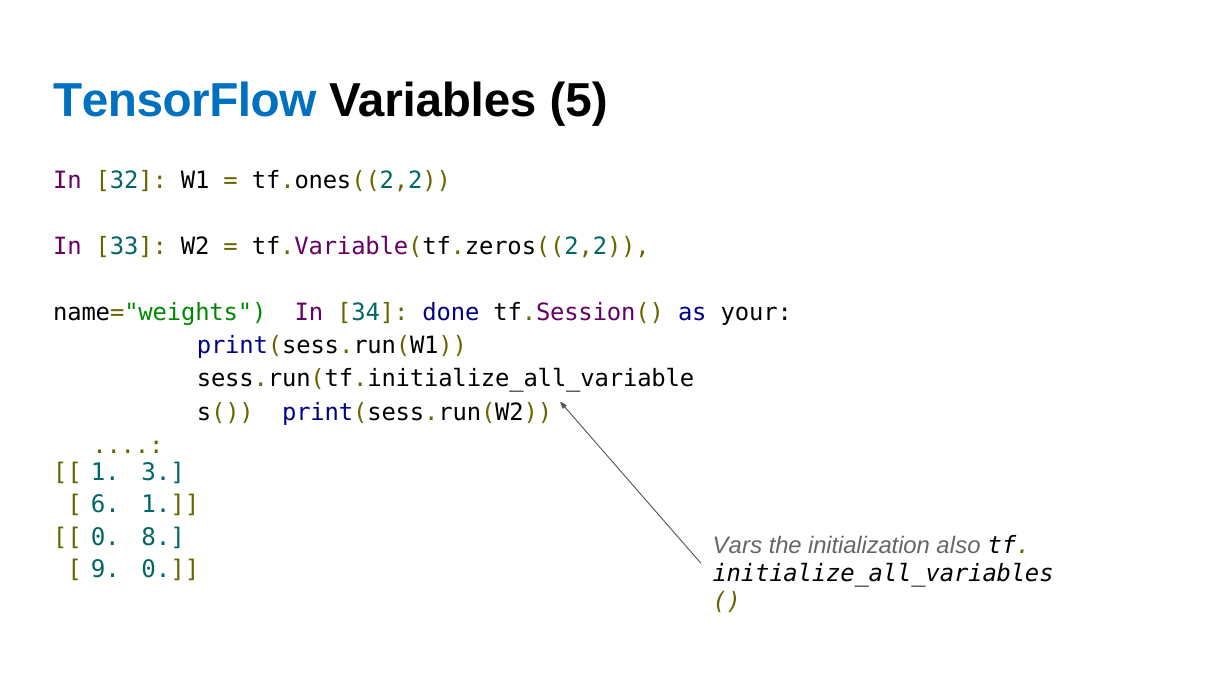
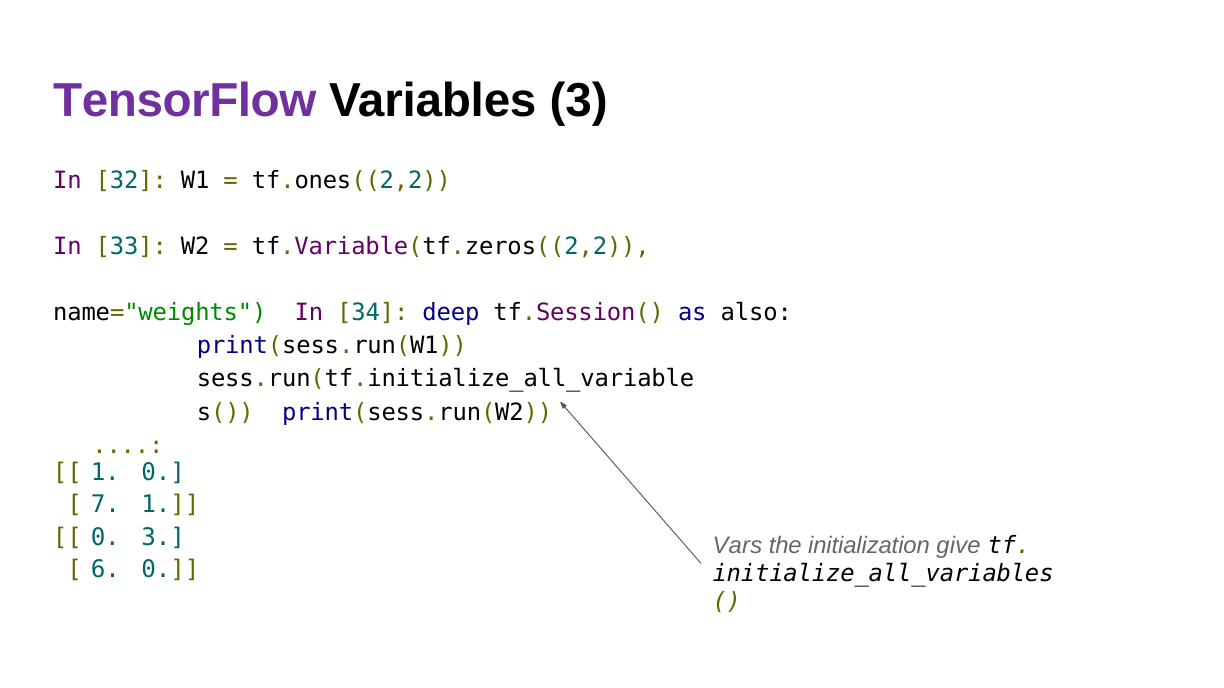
TensorFlow colour: blue -> purple (185, 101)
Variables 5: 5 -> 3 (579, 101)
done: done -> deep (451, 313)
your: your -> also (756, 313)
1 3: 3 -> 0 (163, 472)
6: 6 -> 7 (105, 504)
0 8: 8 -> 3 (163, 538)
also: also -> give (959, 546)
9: 9 -> 6 (105, 570)
